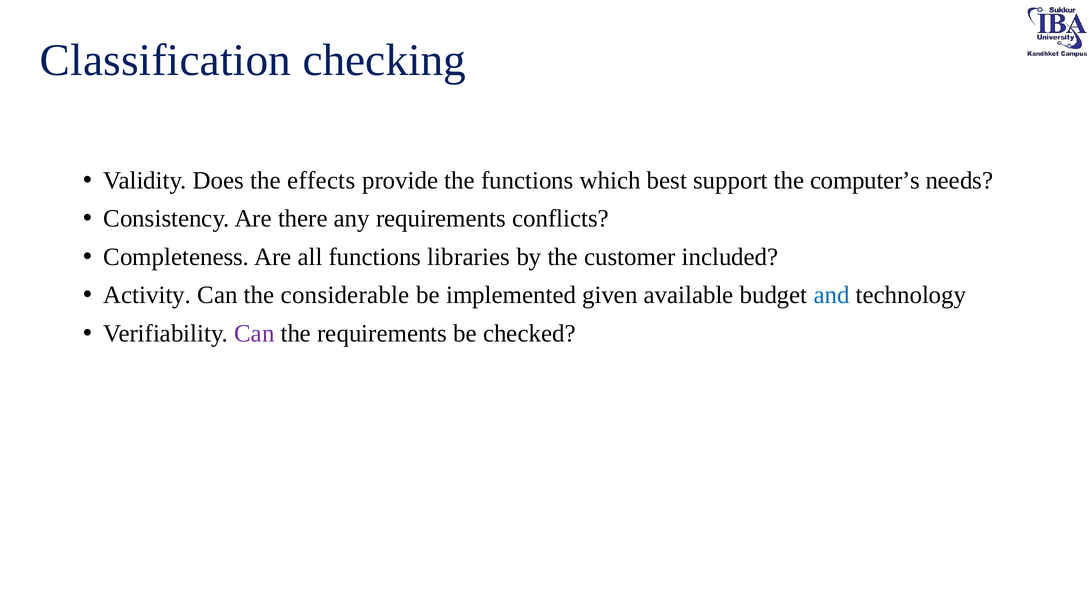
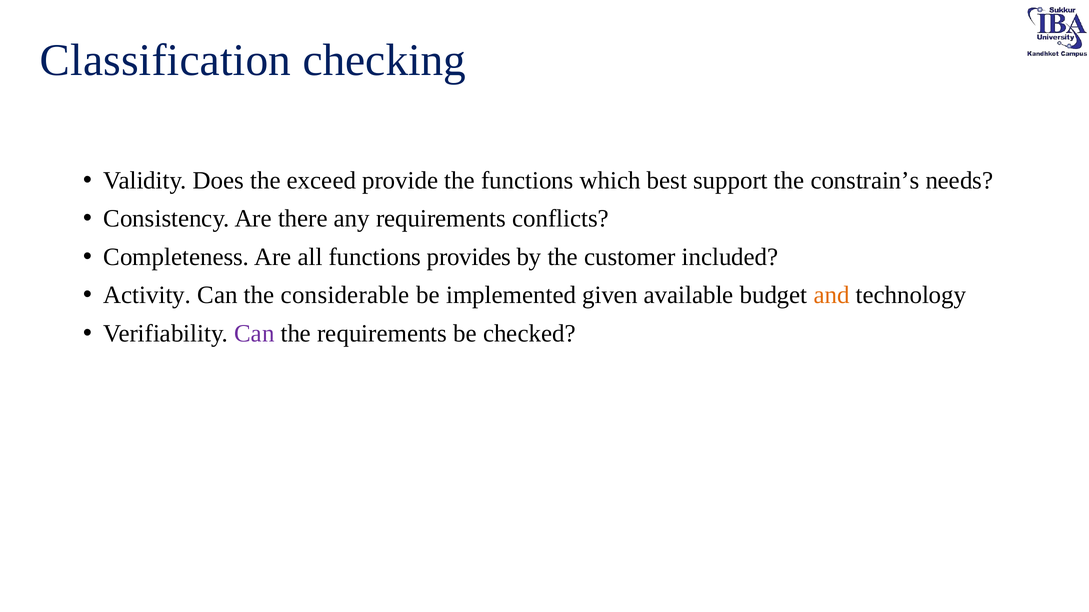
effects: effects -> exceed (321, 180)
computer’s: computer’s -> constrain’s (865, 180)
libraries: libraries -> provides (469, 257)
and colour: blue -> orange (832, 295)
